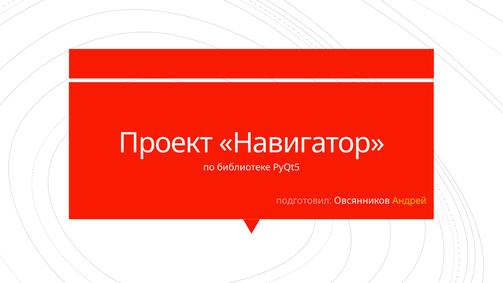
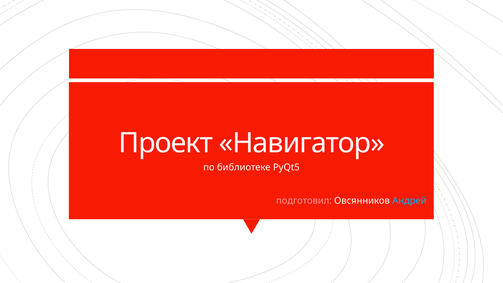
Андрей colour: yellow -> light blue (409, 201)
